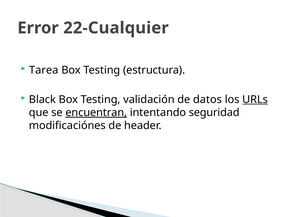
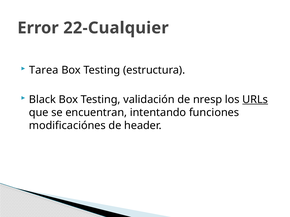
datos: datos -> nresp (208, 100)
encuentran underline: present -> none (96, 113)
seguridad: seguridad -> funciones (214, 113)
